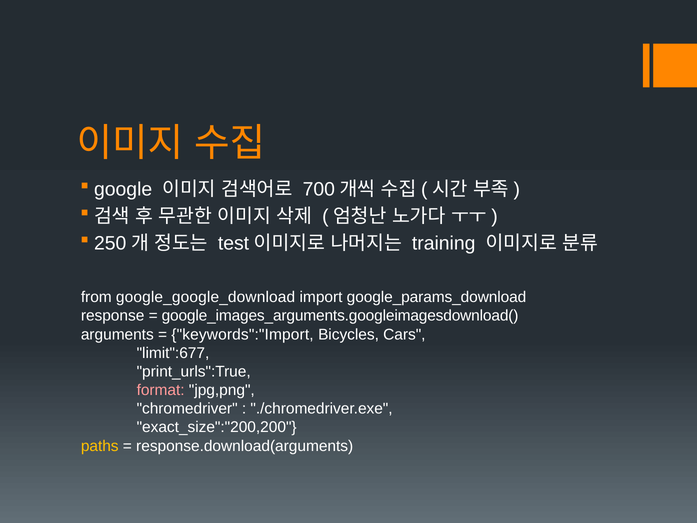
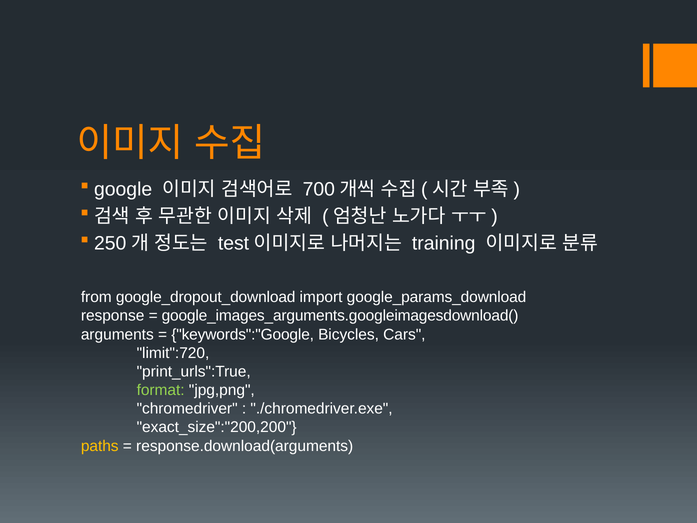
google_google_download: google_google_download -> google_dropout_download (206, 297)
keywords":"Import: keywords":"Import -> keywords":"Google (243, 334)
limit":677: limit":677 -> limit":720 (173, 353)
format colour: pink -> light green (161, 390)
